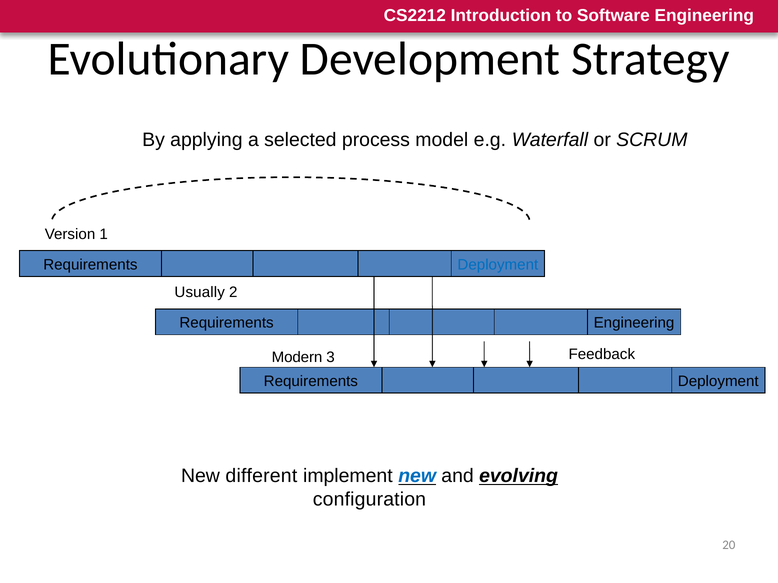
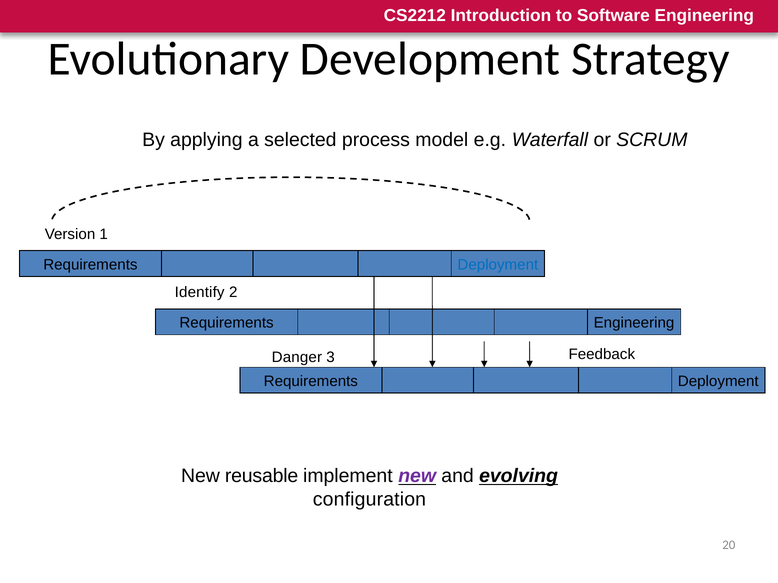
Usually: Usually -> Identify (200, 293)
Modern: Modern -> Danger (297, 358)
different: different -> reusable (262, 476)
new colour: blue -> purple (417, 476)
